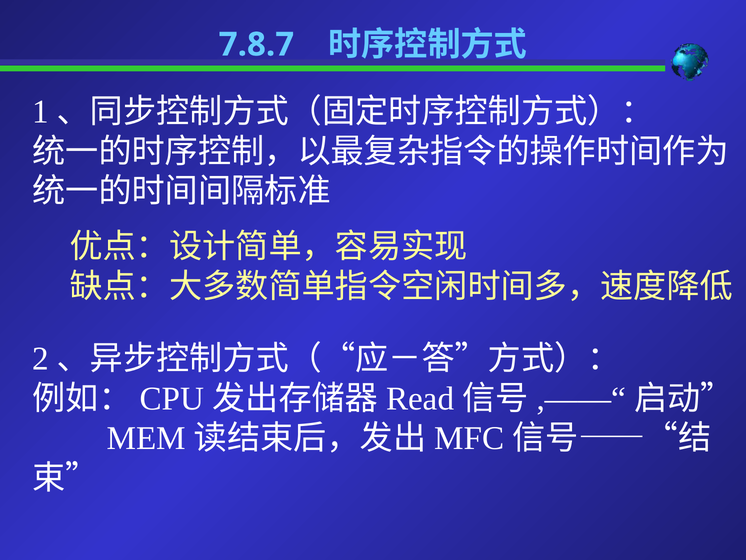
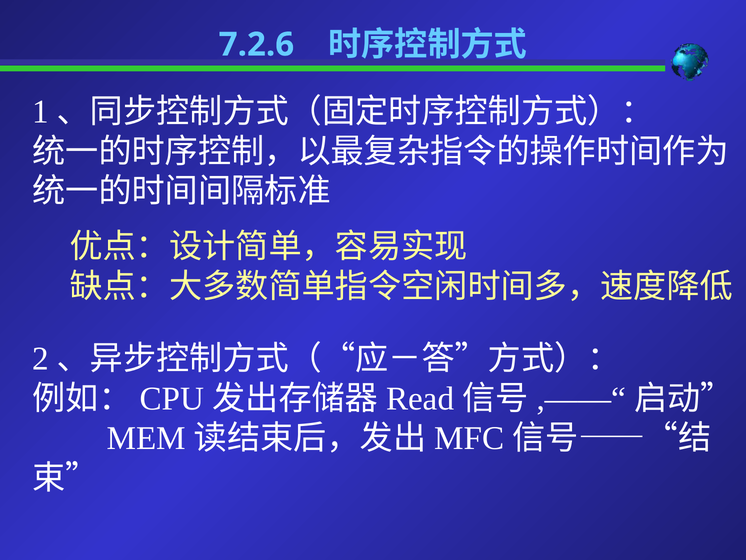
7.8.7: 7.8.7 -> 7.2.6 (256, 45)
